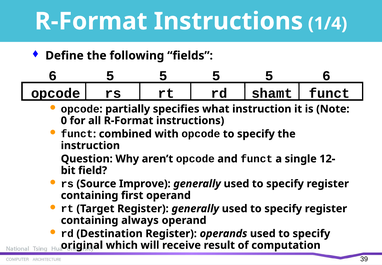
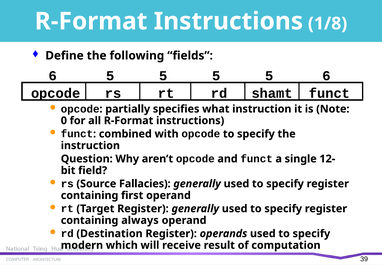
1/4: 1/4 -> 1/8 (328, 24)
Improve: Improve -> Fallacies (145, 183)
original: original -> modern (82, 245)
